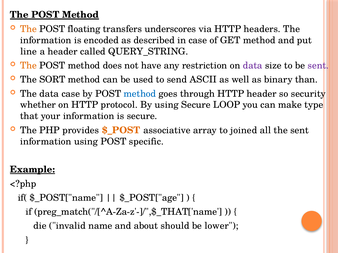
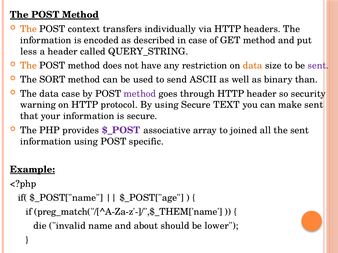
floating: floating -> context (84, 29)
underscores: underscores -> individually (170, 29)
line: line -> less (29, 52)
data colour: purple -> orange (253, 66)
method colour: blue -> purple (140, 94)
whether: whether -> warning (38, 105)
LOOP: LOOP -> TEXT (226, 105)
make type: type -> sent (314, 105)
$_POST colour: orange -> purple (121, 130)
preg_match("/[^A-Za-z'-]/",$_THAT['name: preg_match("/[^A-Za-z'-]/",$_THAT['name -> preg_match("/[^A-Za-z'-]/",$_THEM['name (128, 212)
